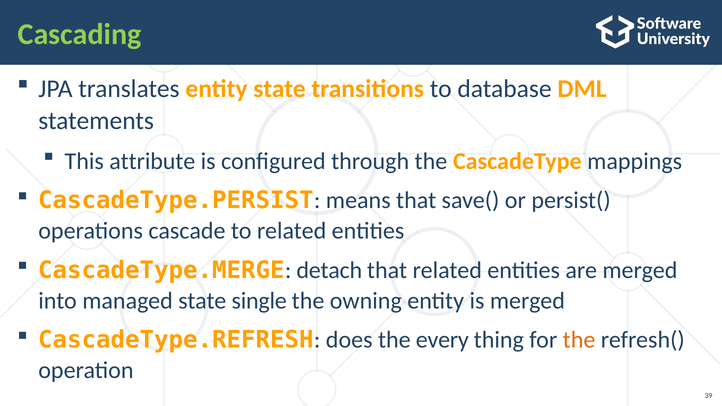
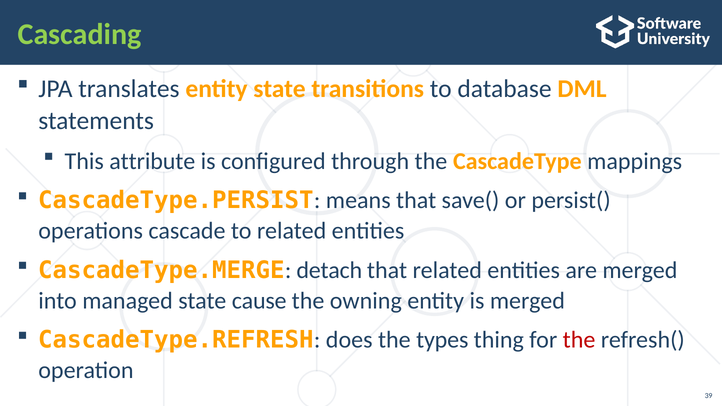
single: single -> cause (259, 301)
every: every -> types (442, 340)
the colour: orange -> red (579, 340)
